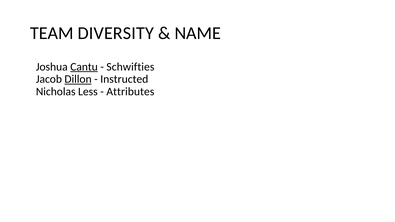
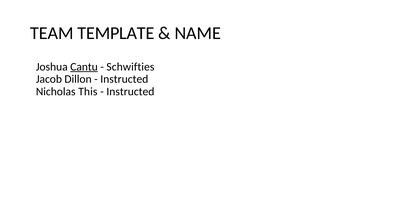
DIVERSITY: DIVERSITY -> TEMPLATE (116, 33)
Dillon underline: present -> none (78, 79)
Less: Less -> This (88, 92)
Attributes: Attributes -> Instructed (130, 92)
